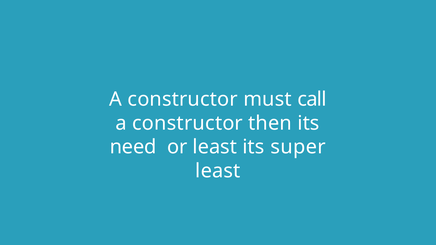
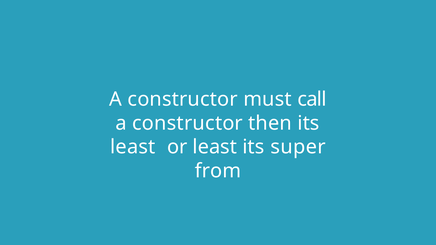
need: need -> least (133, 147)
least: least -> from (218, 171)
